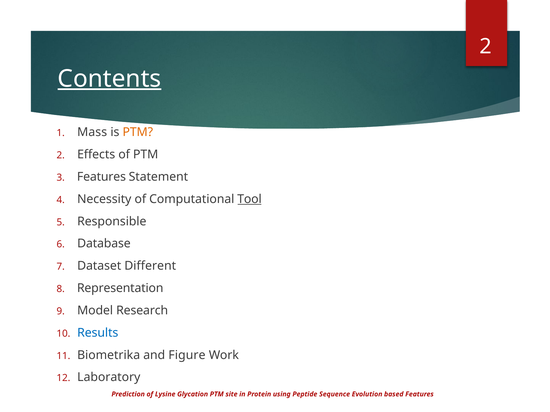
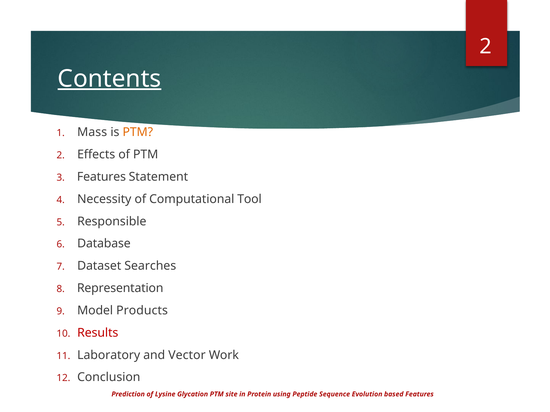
Tool underline: present -> none (249, 199)
Different: Different -> Searches (150, 266)
Research: Research -> Products (142, 311)
Results colour: blue -> red (98, 333)
Biometrika: Biometrika -> Laboratory (109, 355)
Figure: Figure -> Vector (187, 355)
Laboratory: Laboratory -> Conclusion (109, 378)
